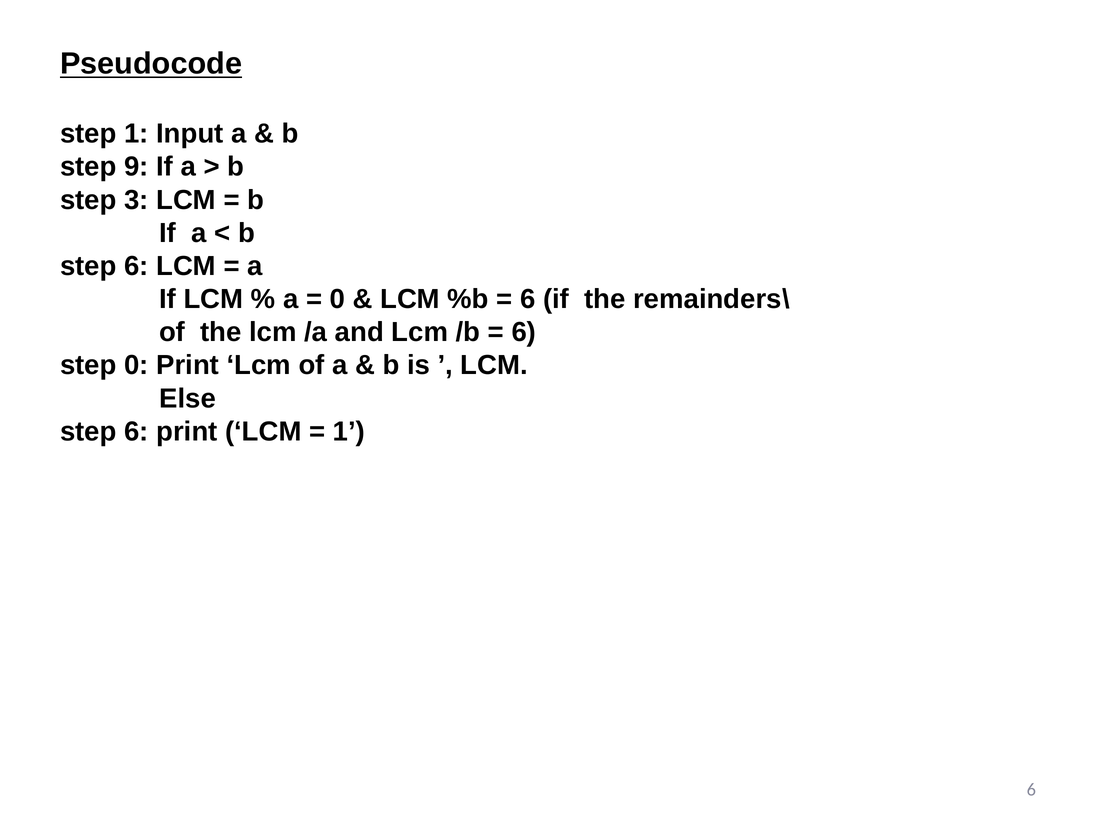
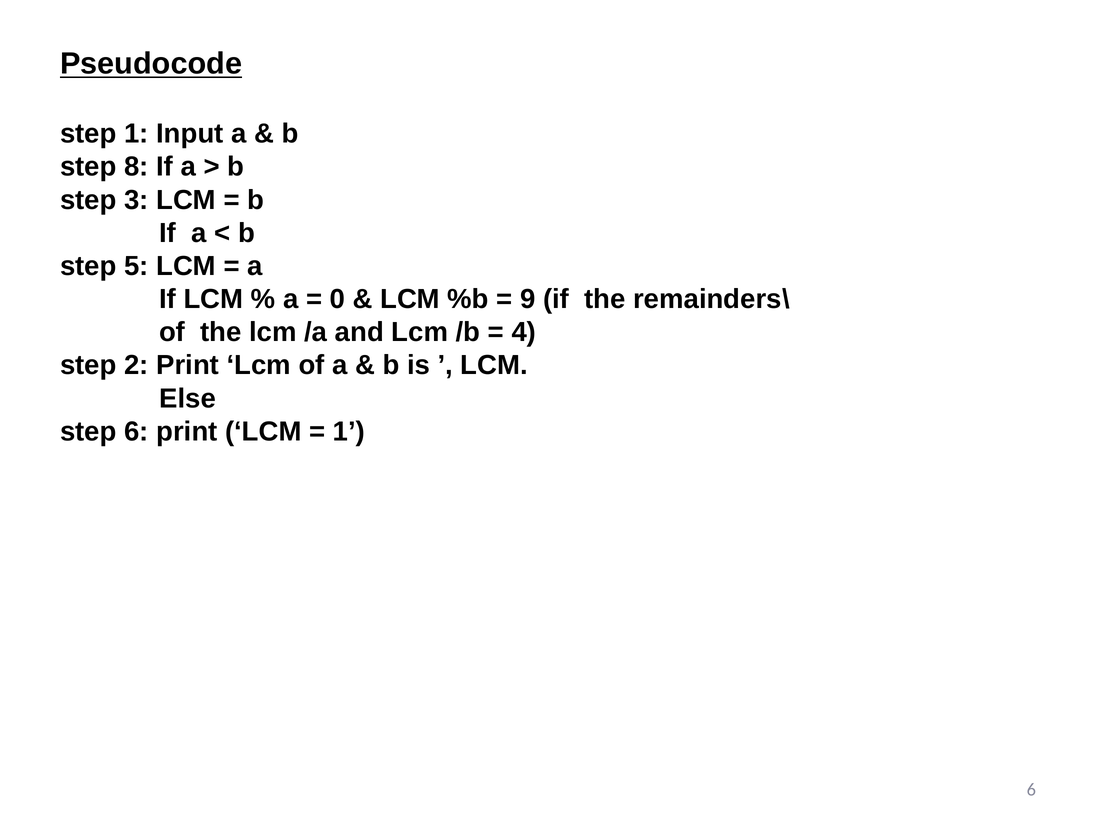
9: 9 -> 8 (136, 167)
6: 6 -> 5 (136, 266)
6: 6 -> 9 (528, 299)
6: 6 -> 4 (524, 332)
step 0: 0 -> 2 (136, 365)
